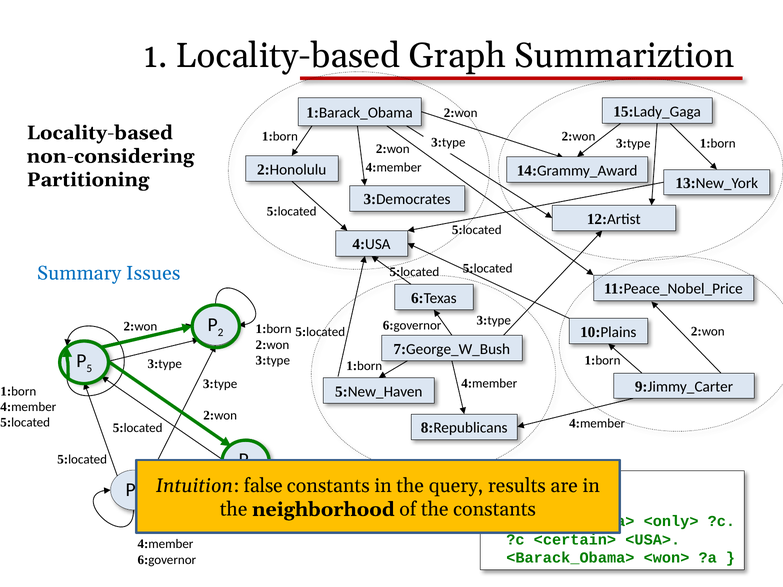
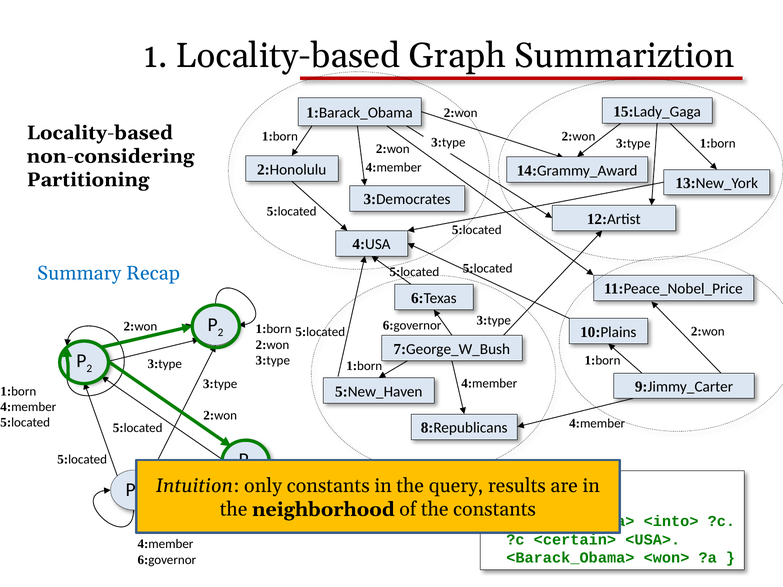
Issues: Issues -> Recap (153, 273)
5: 5 -> 2 (89, 369)
false: false -> only (263, 486)
<only>: <only> -> <into> (671, 522)
